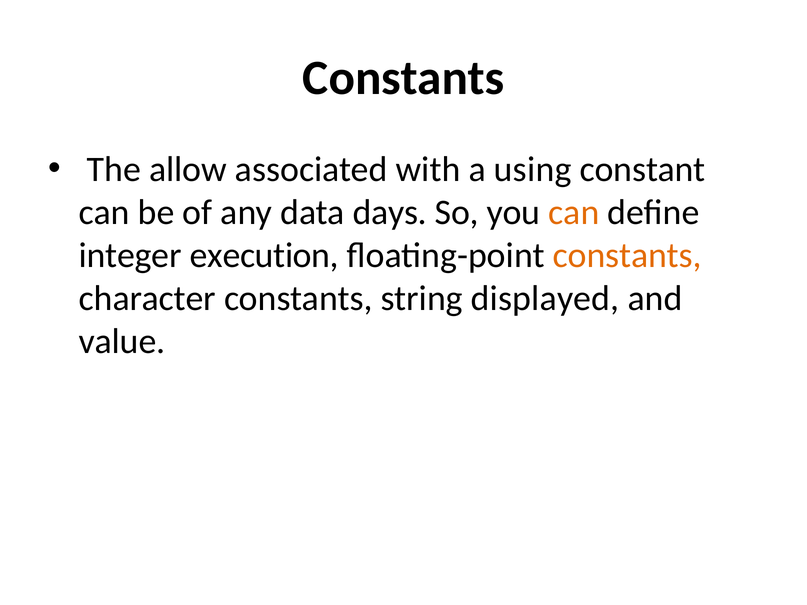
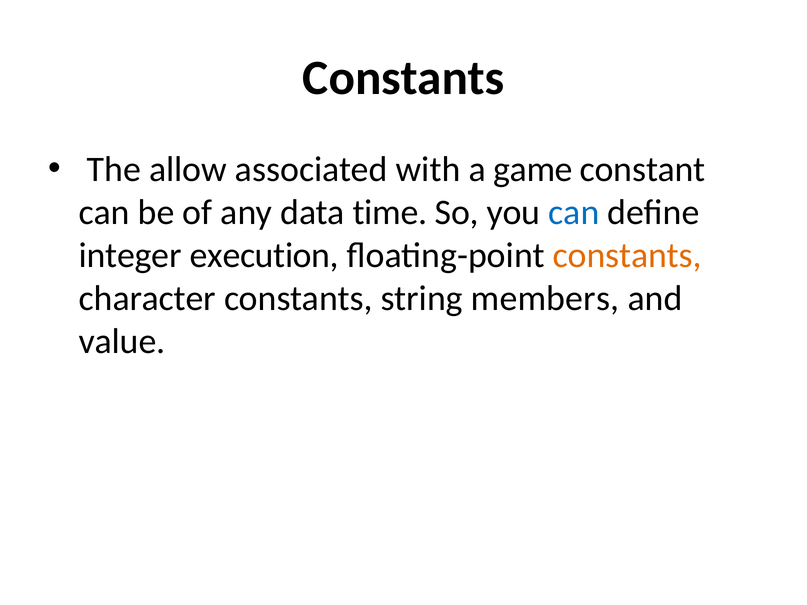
using: using -> game (533, 169)
days: days -> time (390, 212)
can colour: orange -> blue (574, 212)
displayed: displayed -> members (545, 298)
